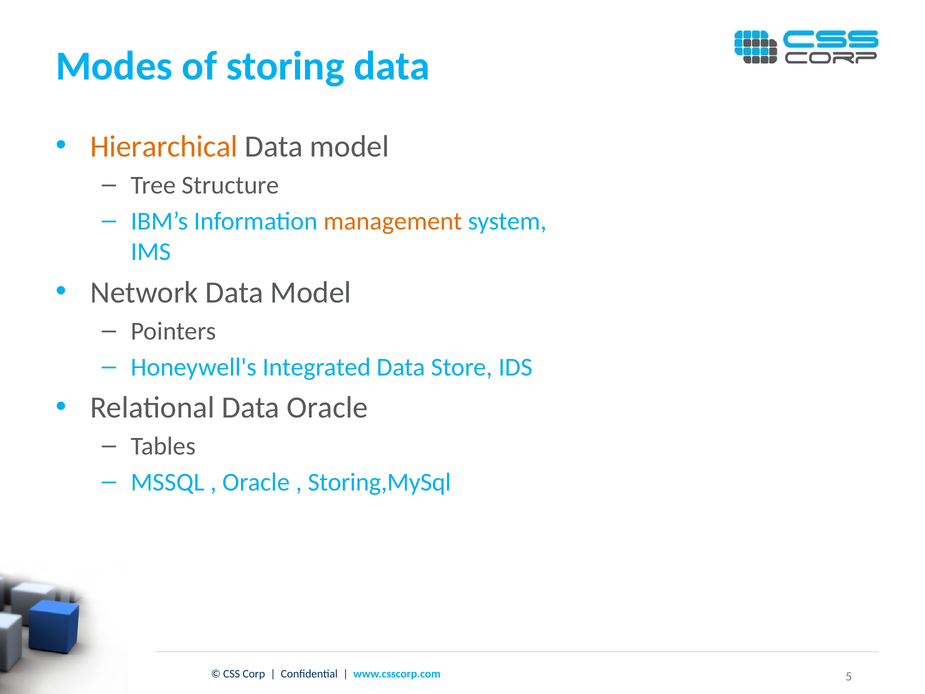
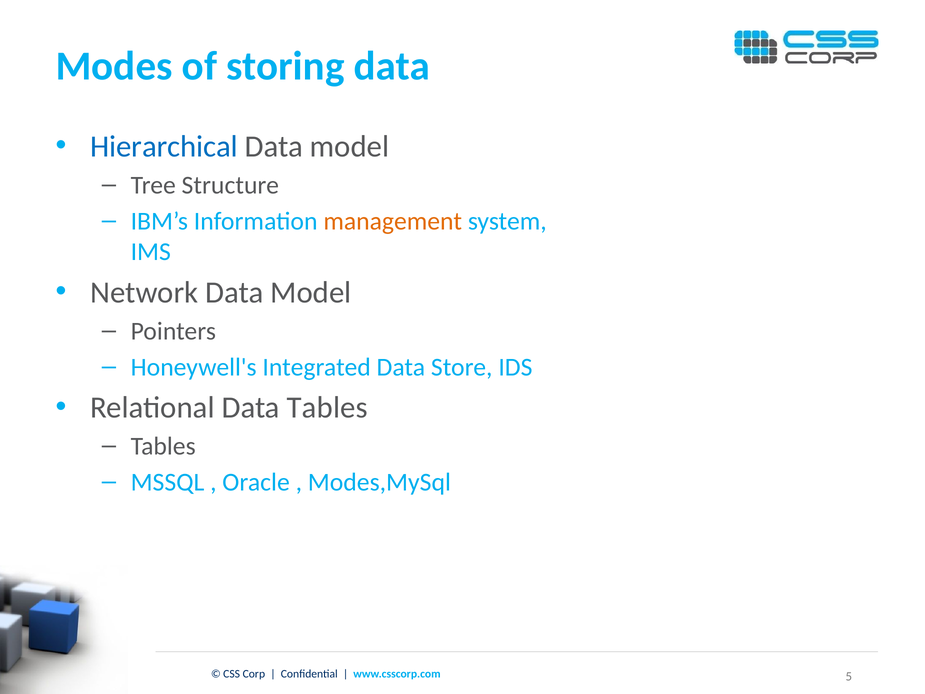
Hierarchical colour: orange -> blue (164, 146)
Data Oracle: Oracle -> Tables (327, 407)
Storing,MySql: Storing,MySql -> Modes,MySql (379, 482)
